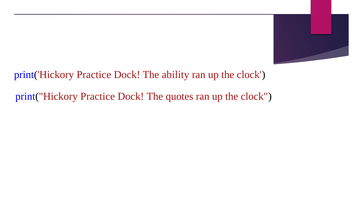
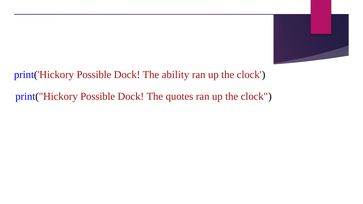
print('Hickory Practice: Practice -> Possible (94, 75)
print("Hickory Practice: Practice -> Possible (98, 97)
